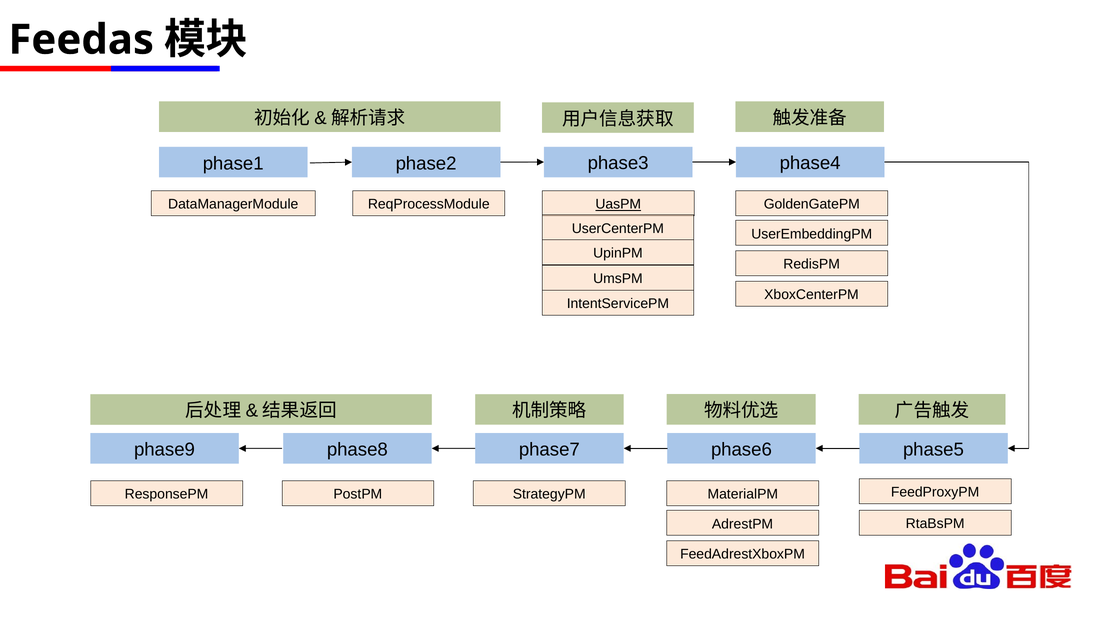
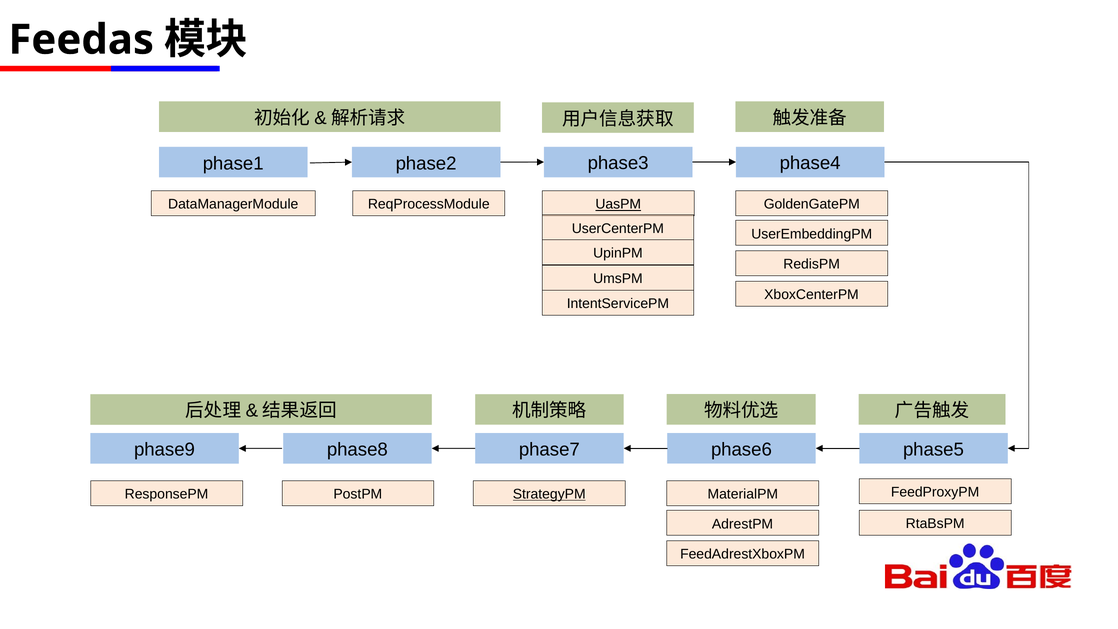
StrategyPM underline: none -> present (549, 494)
